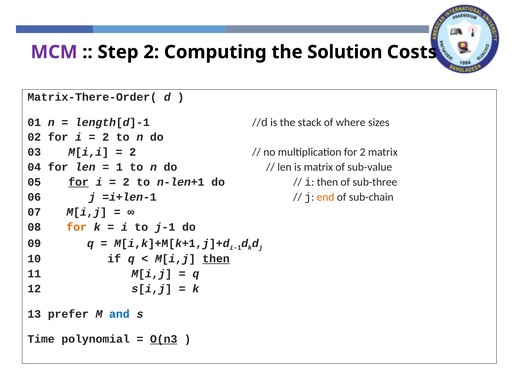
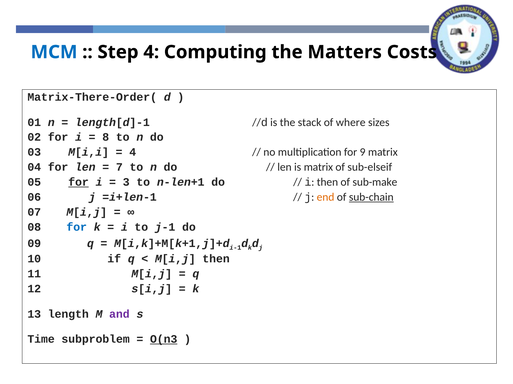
MCM colour: purple -> blue (54, 52)
Step 2: 2 -> 4 (151, 52)
Solution: Solution -> Matters (345, 52)
2: 2 -> 8 (106, 137)
2: 2 -> 4 (133, 152)
for 2: 2 -> 9 (363, 152)
1: 1 -> 7 (119, 167)
sub-value: sub-value -> sub-elseif (370, 167)
2: 2 -> 3 (126, 182)
sub-three: sub-three -> sub-make (375, 182)
sub-chain underline: none -> present (371, 198)
for colour: orange -> blue (77, 228)
then underline: present -> none (216, 259)
prefer: prefer -> length (68, 315)
and colour: blue -> purple (119, 315)
polynomial: polynomial -> subproblem (96, 340)
